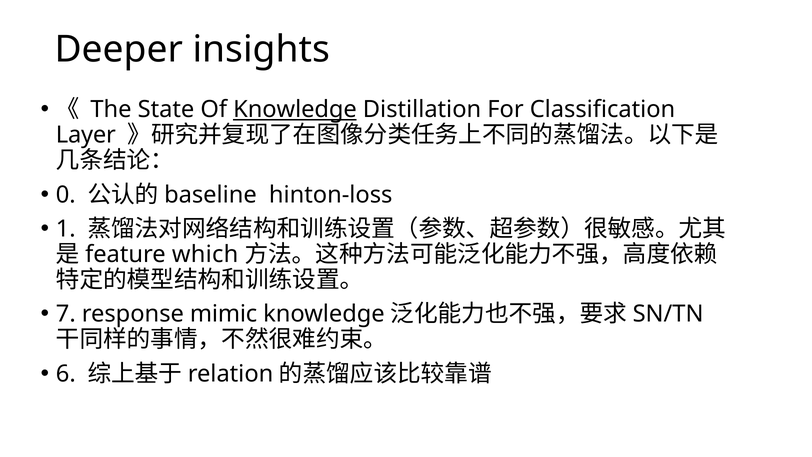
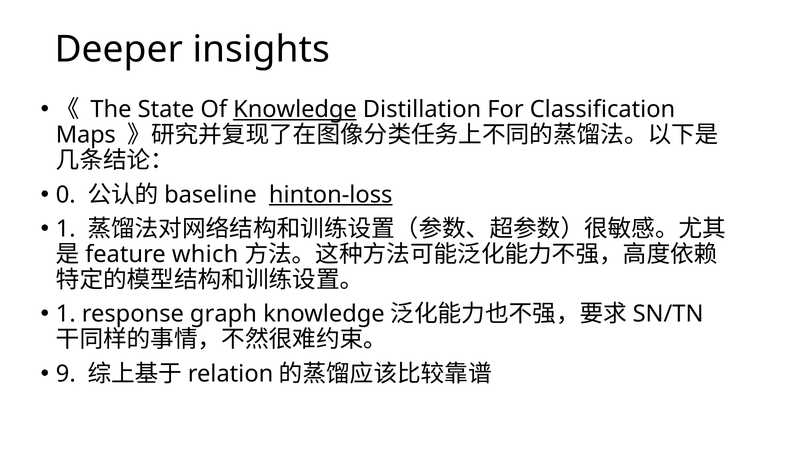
Layer: Layer -> Maps (86, 135)
hinton-loss underline: none -> present (331, 195)
7: 7 -> 1 (66, 314)
mimic: mimic -> graph (223, 314)
6: 6 -> 9 (66, 373)
